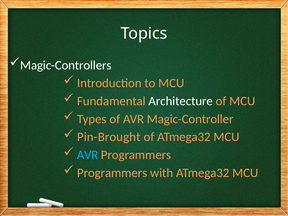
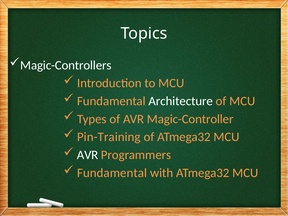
Pin-Brought: Pin-Brought -> Pin-Training (109, 137)
AVR colour: light blue -> white (88, 155)
Programmers: Programmers -> Fundamental (112, 173)
